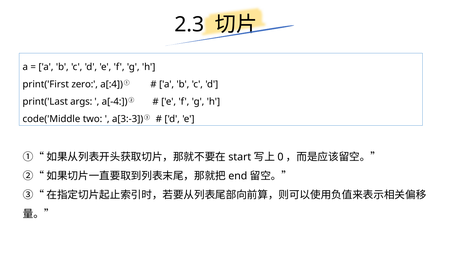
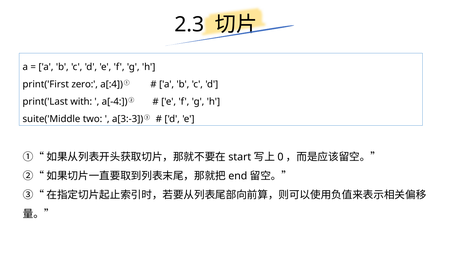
args: args -> with (81, 102)
code('Middle: code('Middle -> suite('Middle (51, 119)
